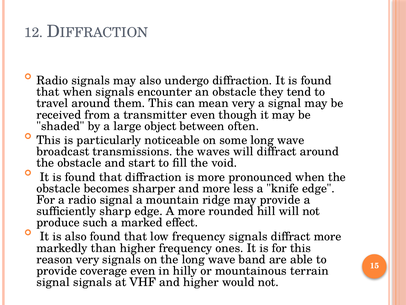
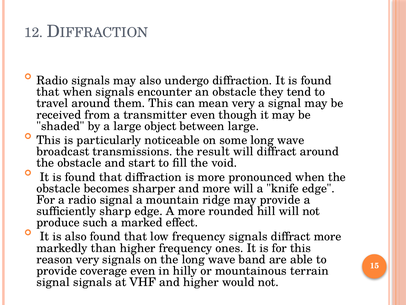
between often: often -> large (243, 126)
waves: waves -> result (213, 151)
more less: less -> will (243, 188)
